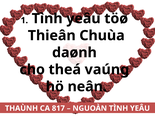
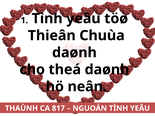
theá vaúng: vaúng -> daønh (107, 70)
